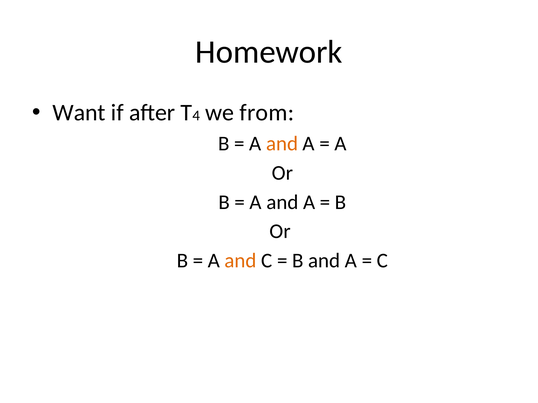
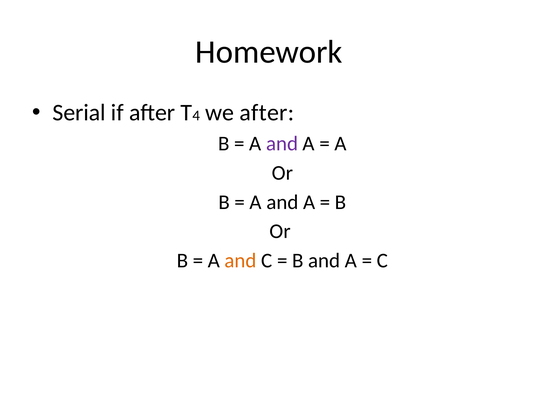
Want: Want -> Serial (79, 113)
we from: from -> after (267, 113)
and colour: orange -> purple (282, 144)
